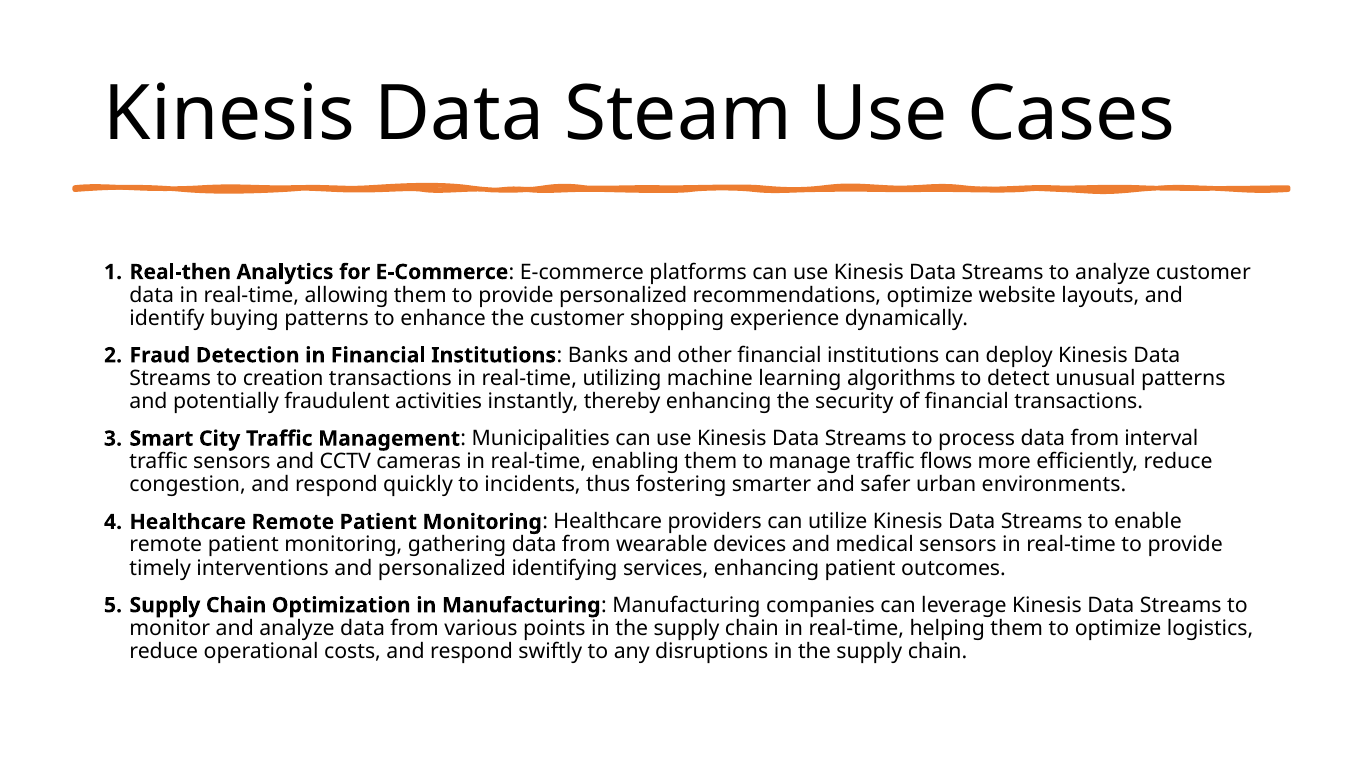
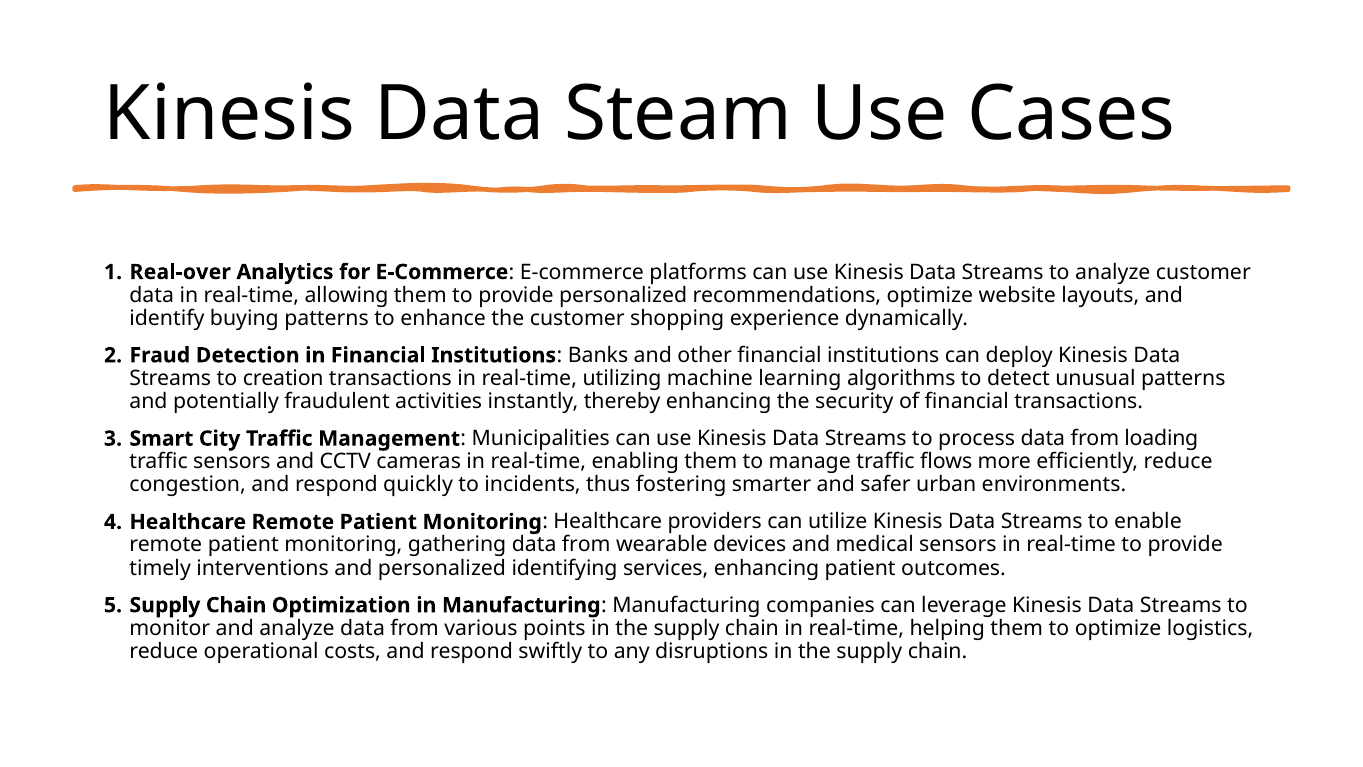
Real-then: Real-then -> Real-over (180, 272)
interval: interval -> loading (1161, 438)
